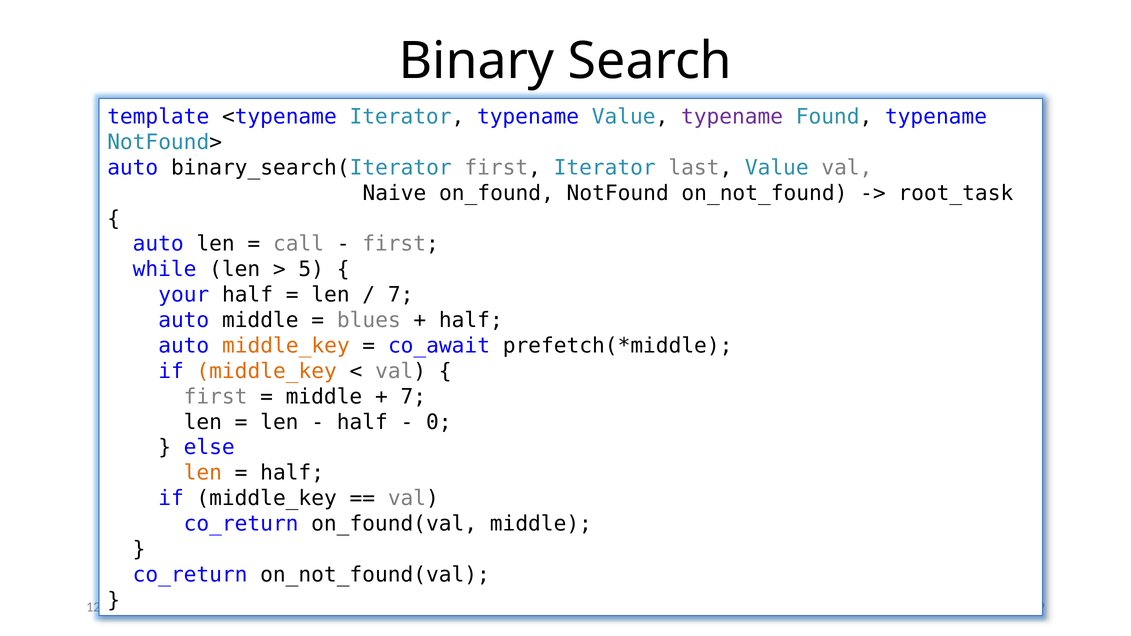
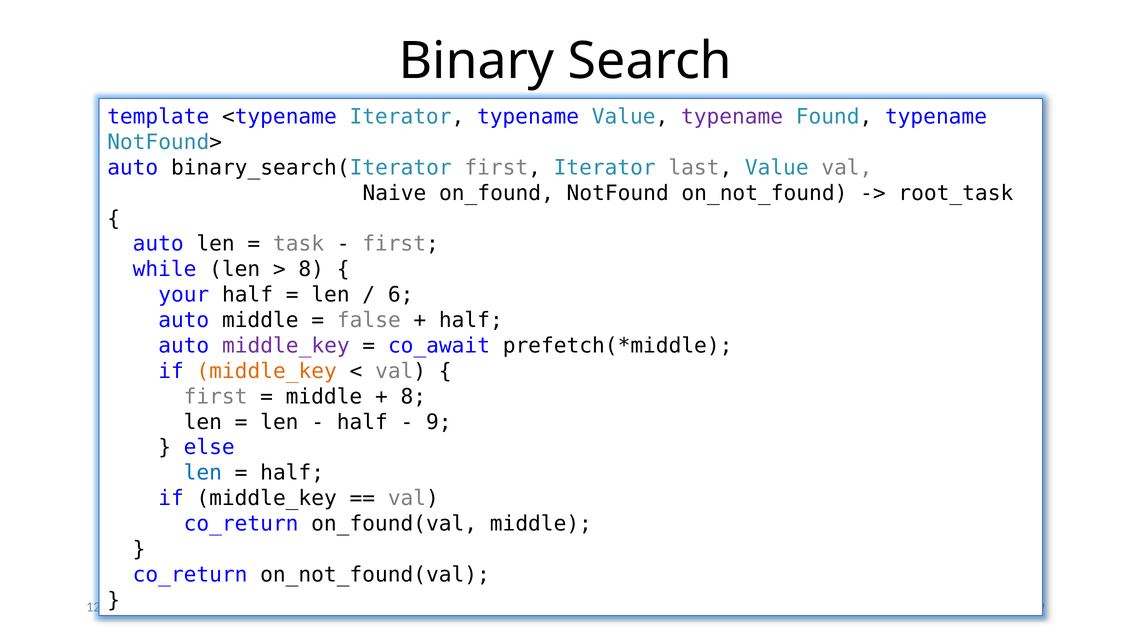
call: call -> task (299, 244)
5: 5 -> 8 (311, 269)
7: 7 -> 6 (401, 295)
blues: blues -> false (369, 320)
middle_key colour: orange -> purple (286, 346)
7: 7 -> 8 (413, 397)
0: 0 -> 9 (439, 422)
len colour: orange -> blue (203, 473)
